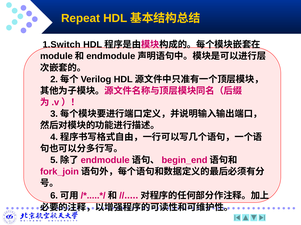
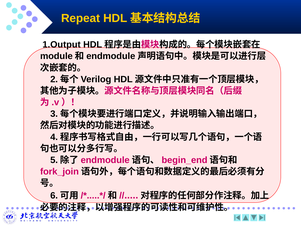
1.Switch: 1.Switch -> 1.Output (62, 45)
